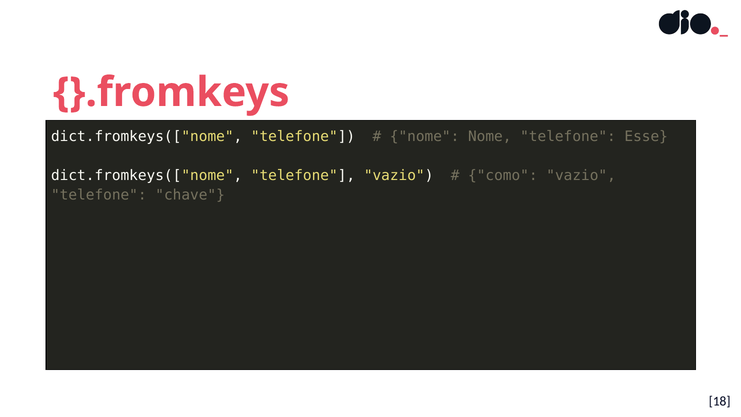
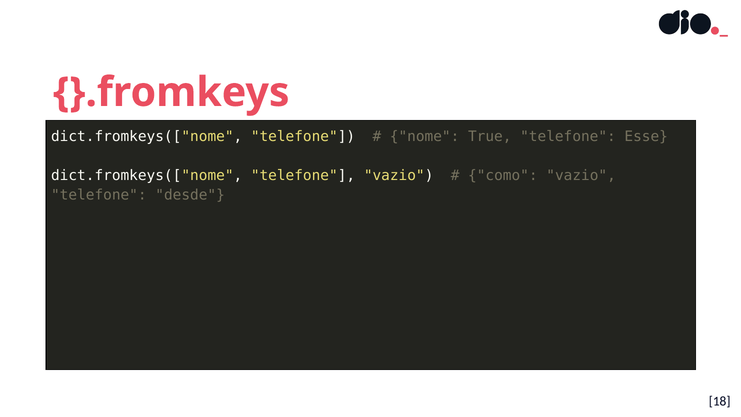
nome Nome: Nome -> True (490, 136)
chave: chave -> desde (190, 195)
